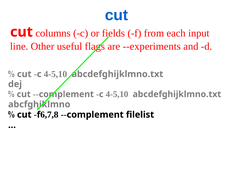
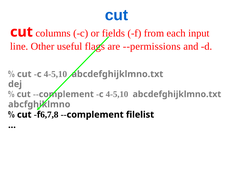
--experiments: --experiments -> --permissions (152, 47)
